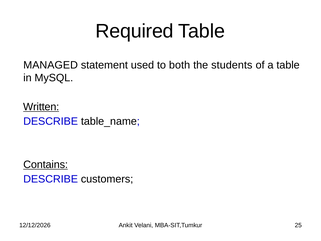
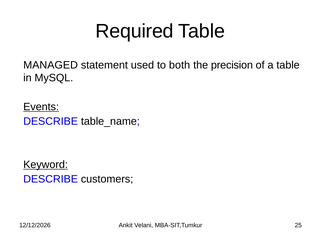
students: students -> precision (232, 65)
Written: Written -> Events (41, 107)
Contains: Contains -> Keyword (46, 164)
